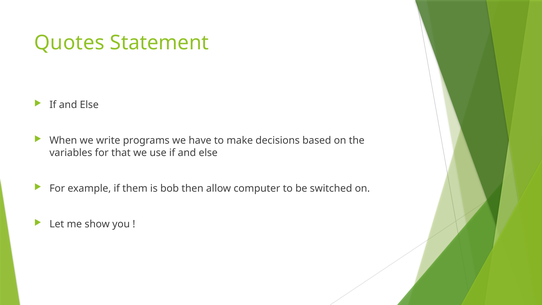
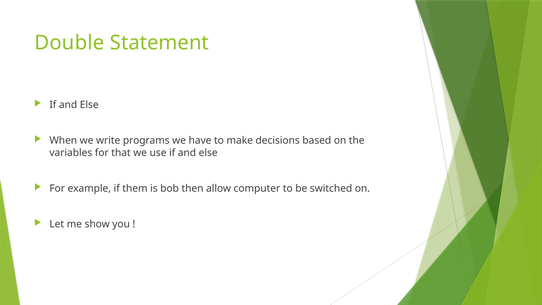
Quotes: Quotes -> Double (69, 43)
